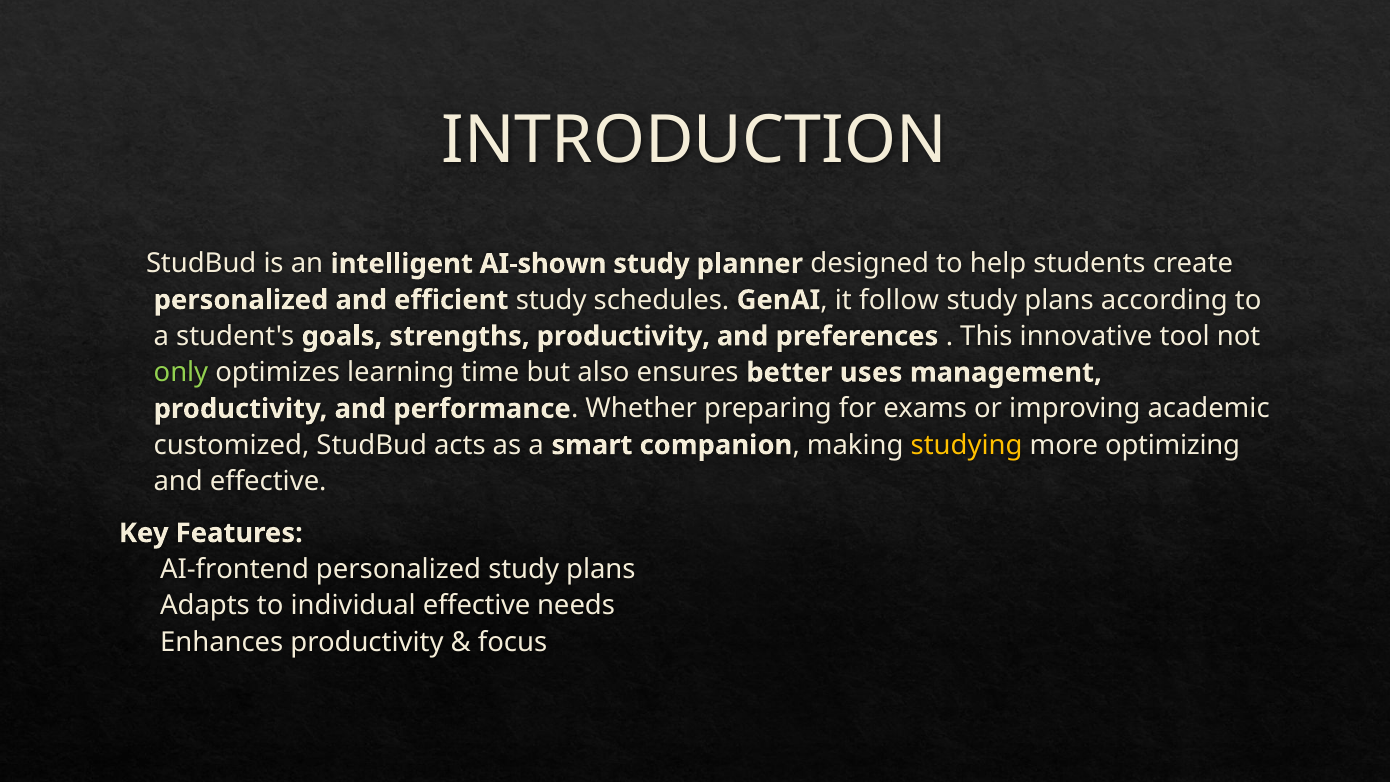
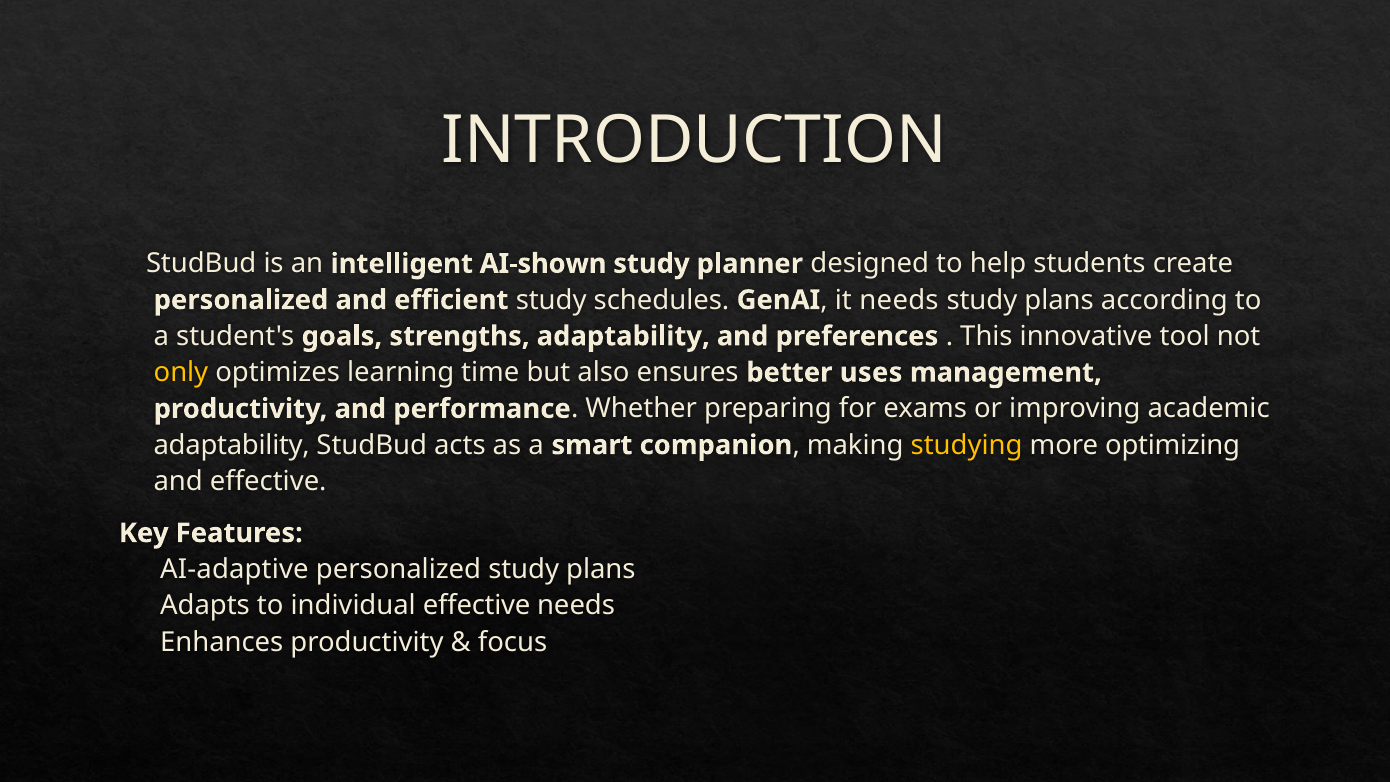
it follow: follow -> needs (899, 300)
strengths productivity: productivity -> adaptability (623, 336)
only colour: light green -> yellow (181, 373)
customized: customized -> adaptability (232, 445)
AI-frontend: AI-frontend -> AI-adaptive (234, 569)
